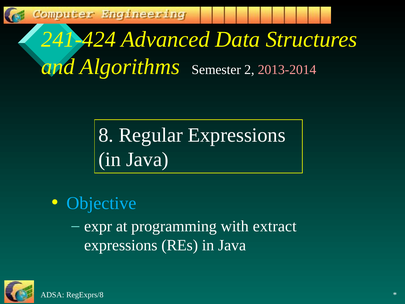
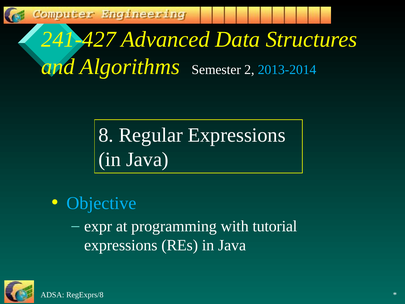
241-424: 241-424 -> 241-427 (79, 40)
2013-2014 colour: pink -> light blue (287, 70)
extract: extract -> tutorial (275, 226)
